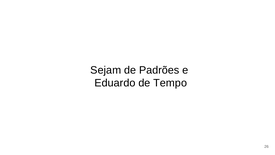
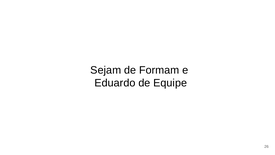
Padrões: Padrões -> Formam (159, 70)
Tempo: Tempo -> Equipe (170, 83)
